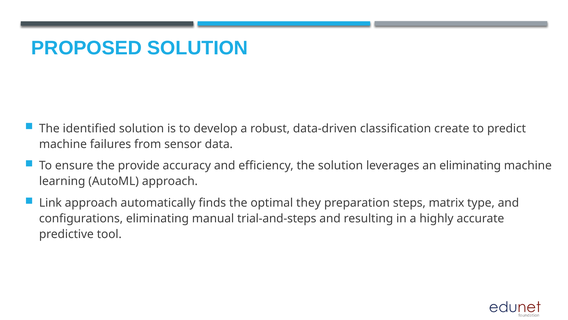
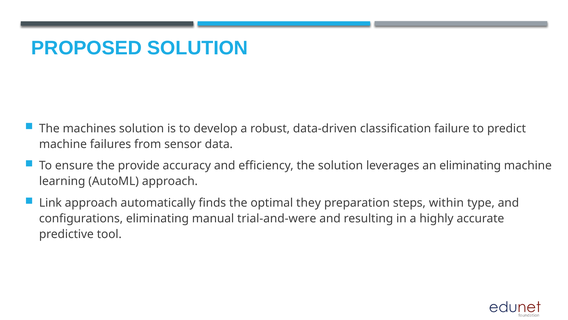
identified: identified -> machines (89, 128)
create: create -> failure (452, 128)
matrix: matrix -> within (446, 203)
trial-and-steps: trial-and-steps -> trial-and-were (277, 218)
